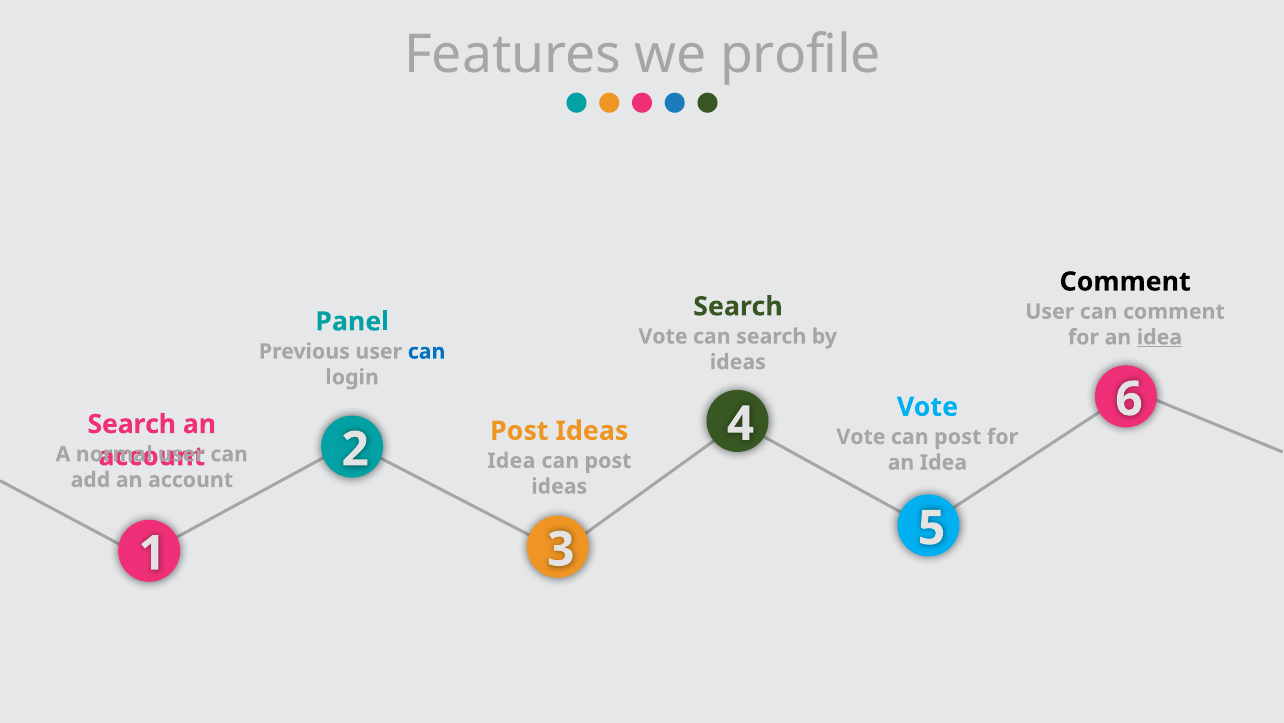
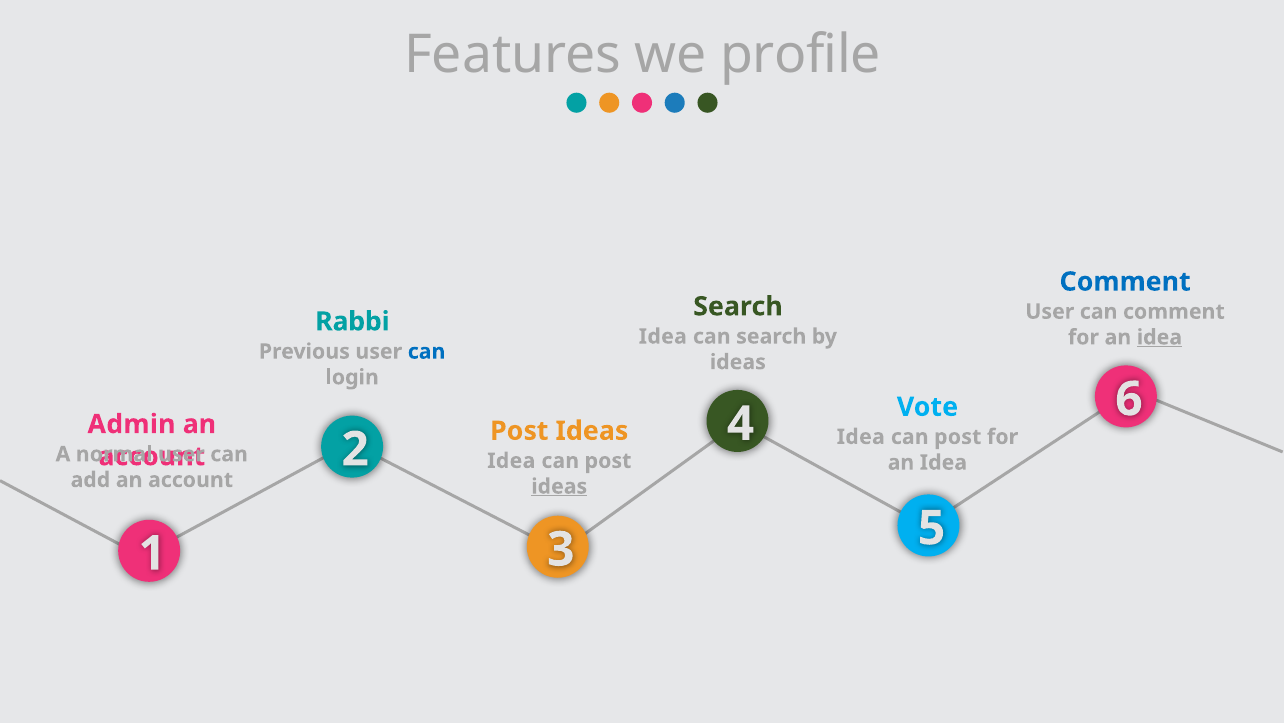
Comment colour: black -> blue (1125, 281)
Panel: Panel -> Rabbi (352, 321)
Vote: Vote -> Idea (663, 336)
Search: Search -> Admin (131, 424)
Vote: Vote -> Idea (861, 436)
ideas underline: none -> present (559, 486)
